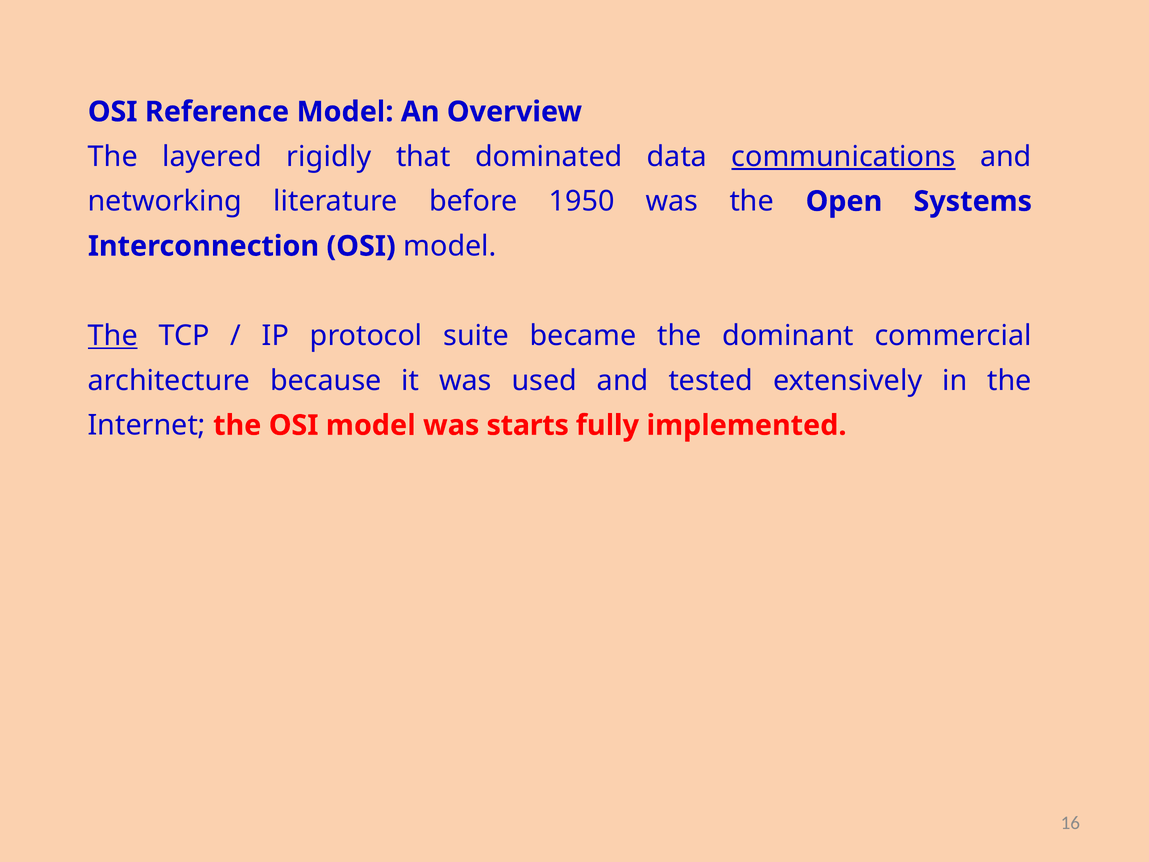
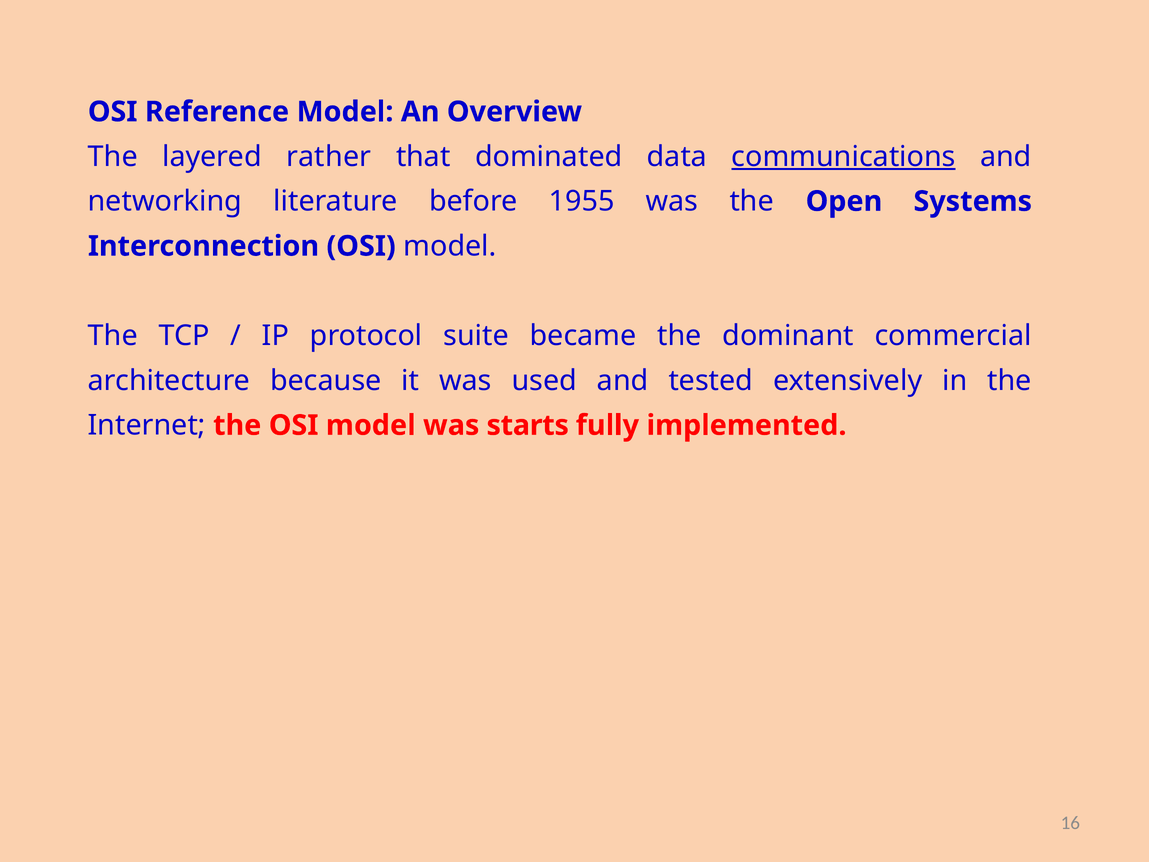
rigidly: rigidly -> rather (329, 157)
1950: 1950 -> 1955 (582, 201)
The underline: present -> none (113, 336)
